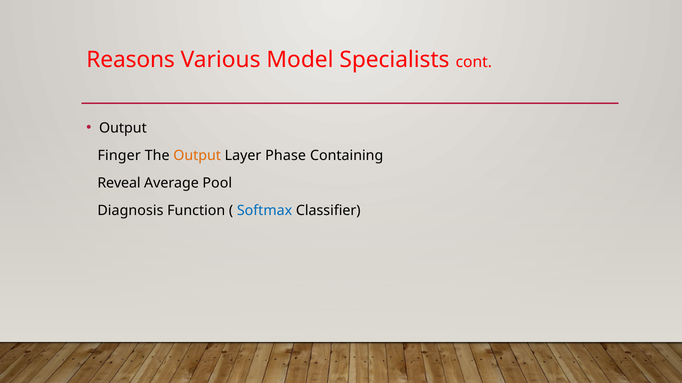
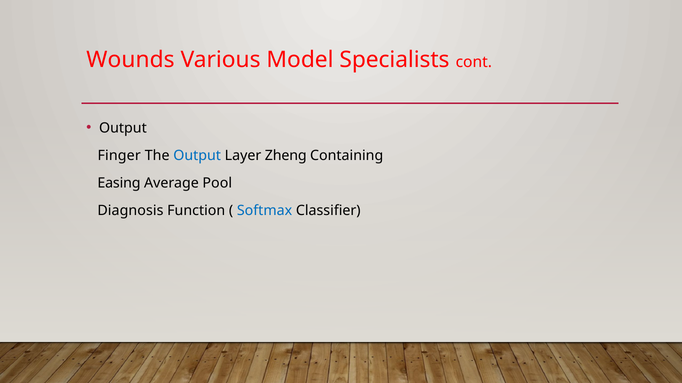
Reasons: Reasons -> Wounds (130, 60)
Output colour: orange -> blue (197, 156)
Phase: Phase -> Zheng (286, 156)
Reveal: Reveal -> Easing (119, 183)
